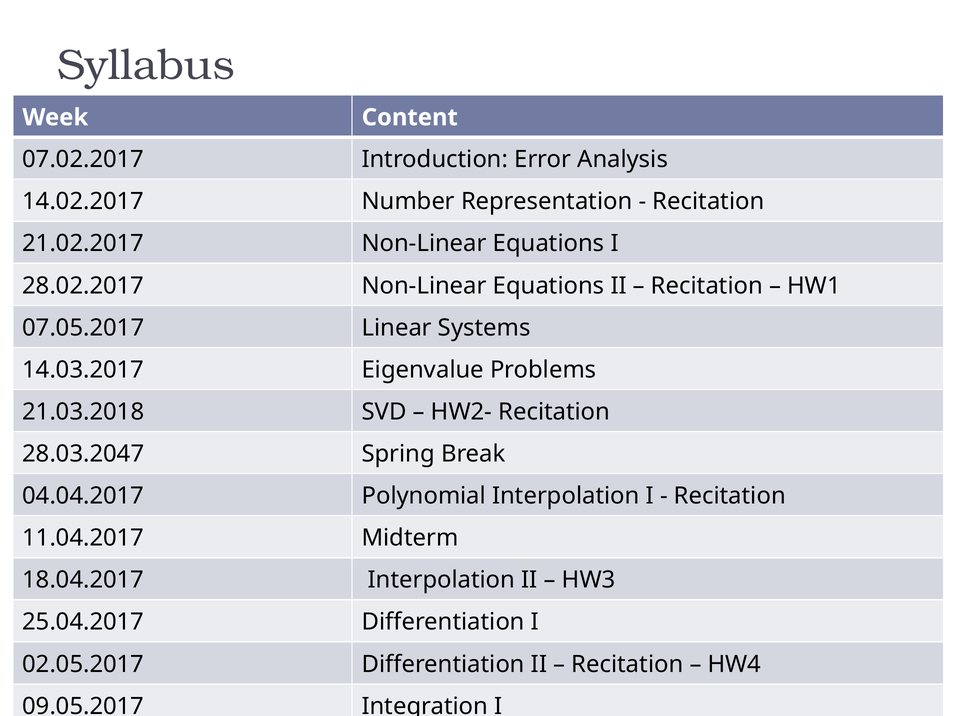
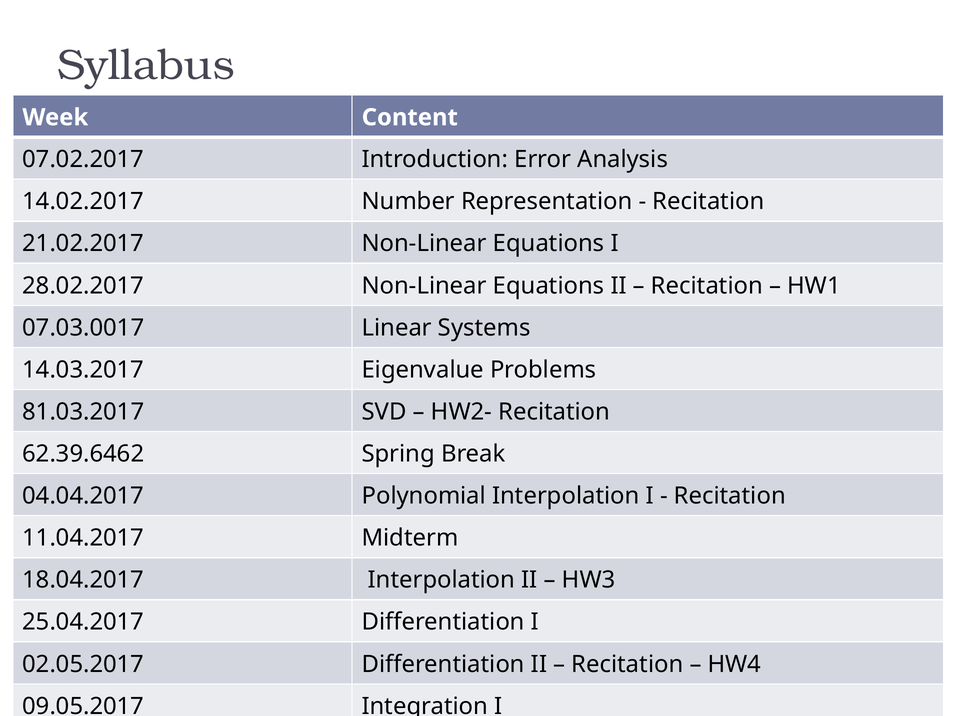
07.05.2017: 07.05.2017 -> 07.03.0017 (83, 328)
21.03.2018: 21.03.2018 -> 81.03.2017 (83, 412)
28.03.2047: 28.03.2047 -> 62.39.6462 (83, 454)
